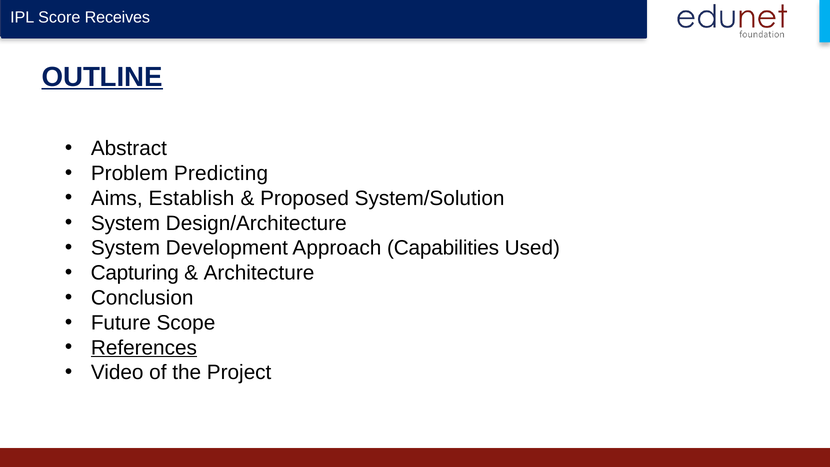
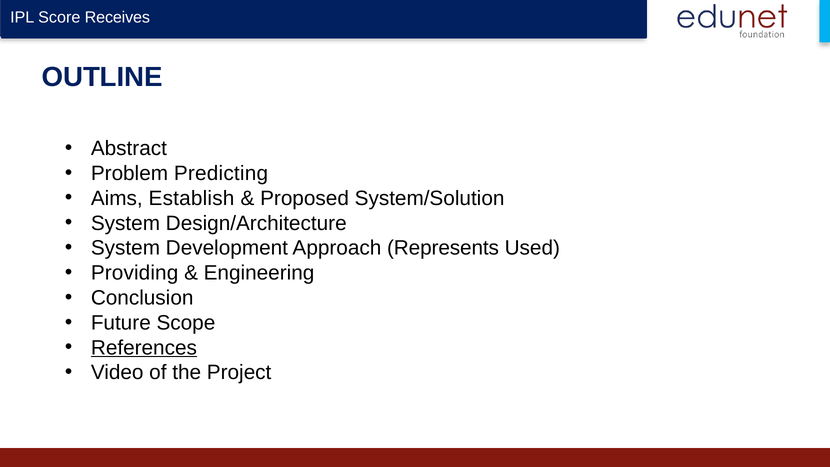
OUTLINE underline: present -> none (102, 77)
Capabilities: Capabilities -> Represents (443, 248)
Capturing: Capturing -> Providing (135, 273)
Architecture: Architecture -> Engineering (259, 273)
